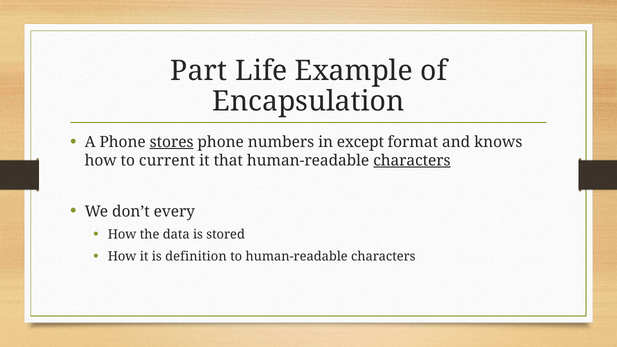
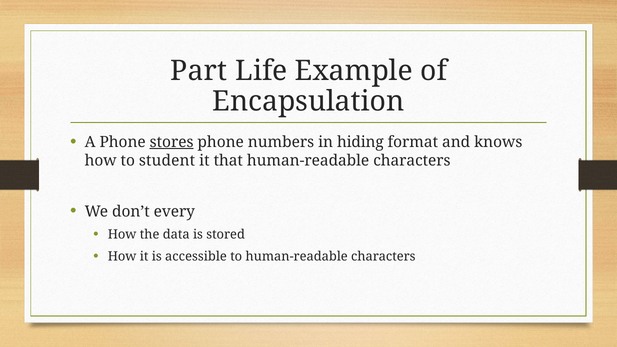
except: except -> hiding (360, 142)
current: current -> student (167, 161)
characters underline: present -> none (412, 161)
definition: definition -> accessible (196, 257)
